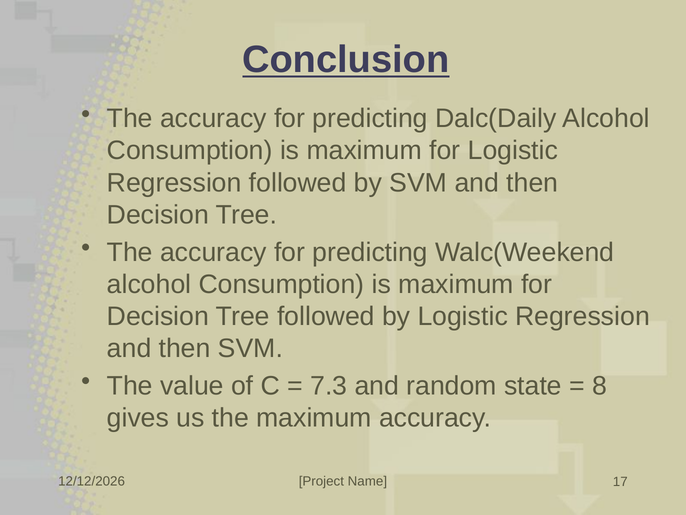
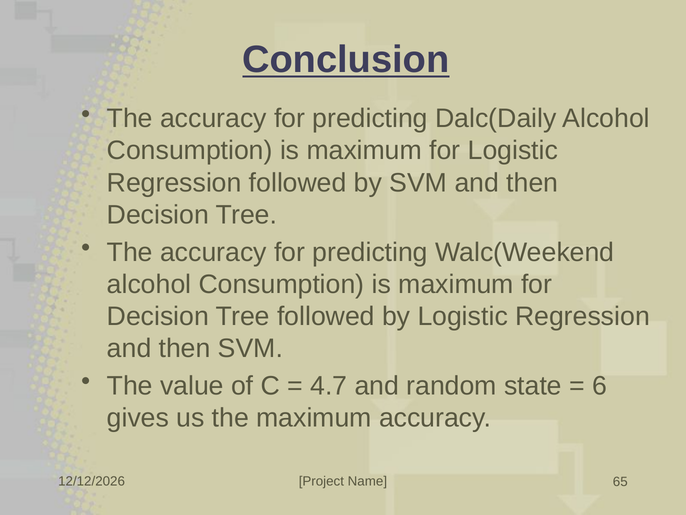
7.3: 7.3 -> 4.7 (329, 385)
8: 8 -> 6 (599, 385)
17: 17 -> 65 (620, 481)
